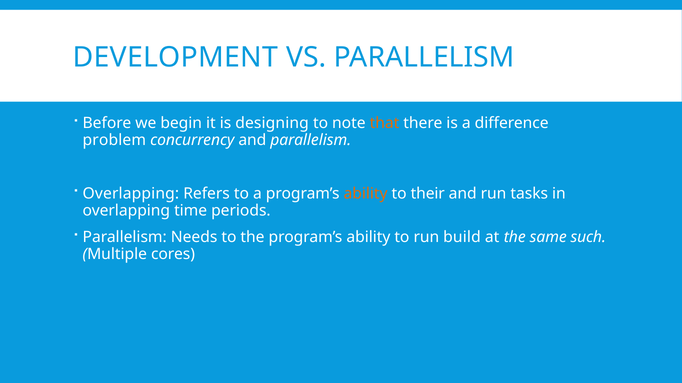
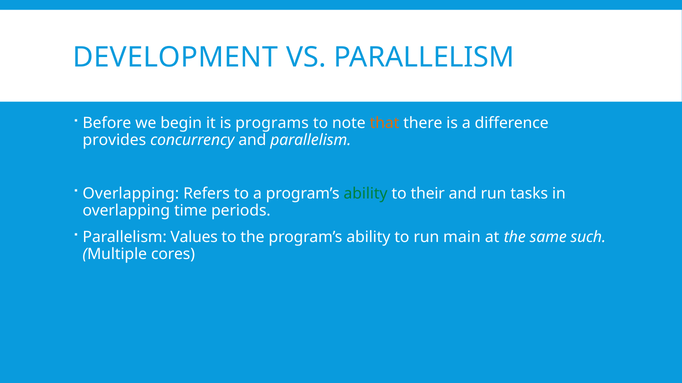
designing: designing -> programs (272, 123)
problem: problem -> provides (114, 140)
ability colour: orange -> green (366, 194)
Needs: Needs -> Values (194, 238)
build: build -> main (462, 238)
